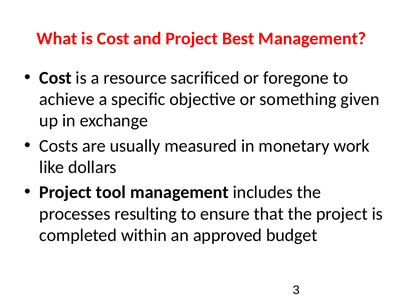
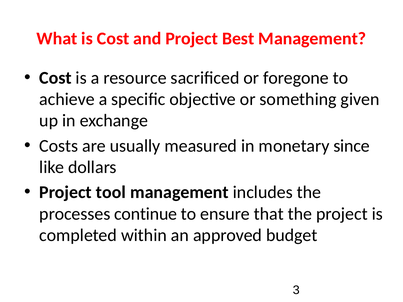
work: work -> since (352, 146)
resulting: resulting -> continue (146, 214)
